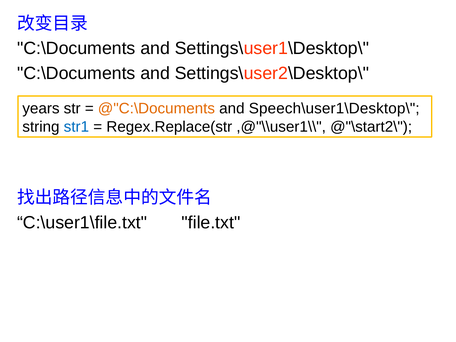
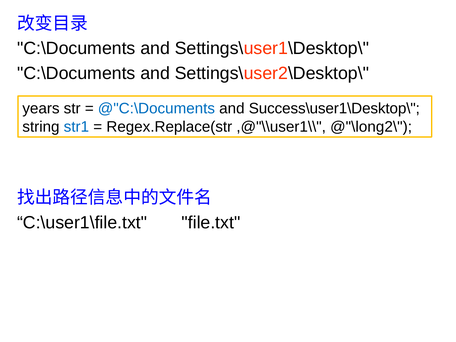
@"C:\Documents colour: orange -> blue (156, 108)
Speech\user1\Desktop\: Speech\user1\Desktop\ -> Success\user1\Desktop\ (334, 108)
@"\start2\: @"\start2\ -> @"\long2\ (371, 127)
